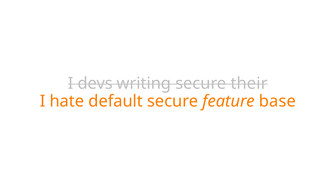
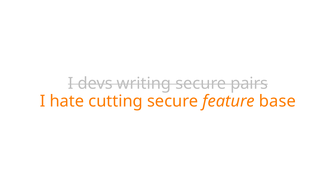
their: their -> pairs (249, 84)
default: default -> cutting (116, 101)
